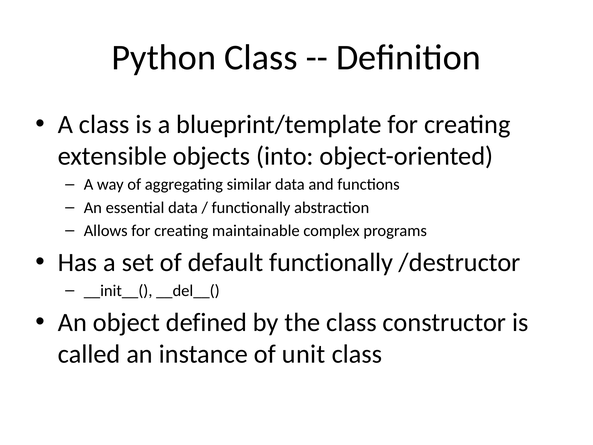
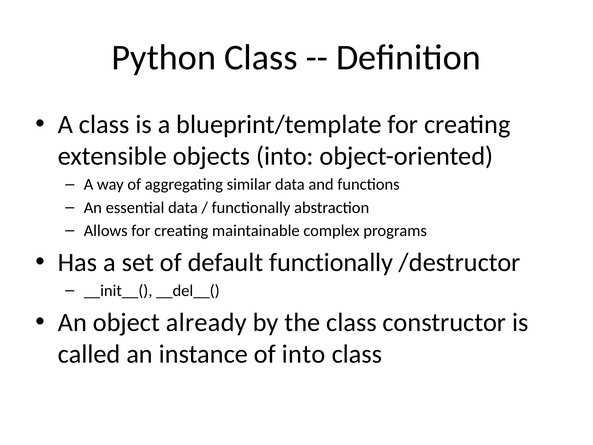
defined: defined -> already (206, 322)
of unit: unit -> into (304, 354)
